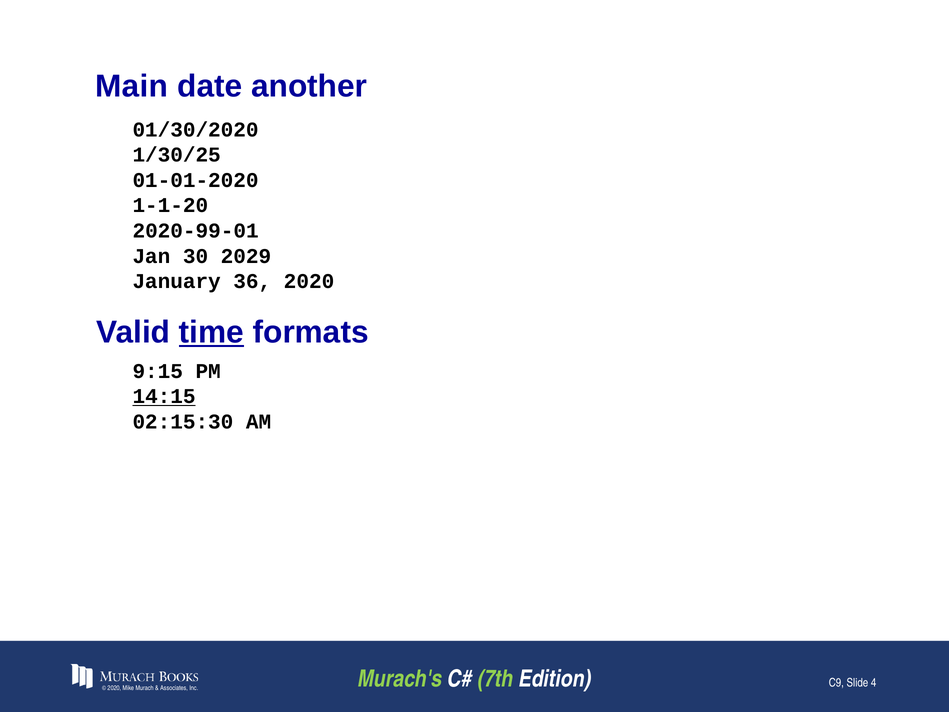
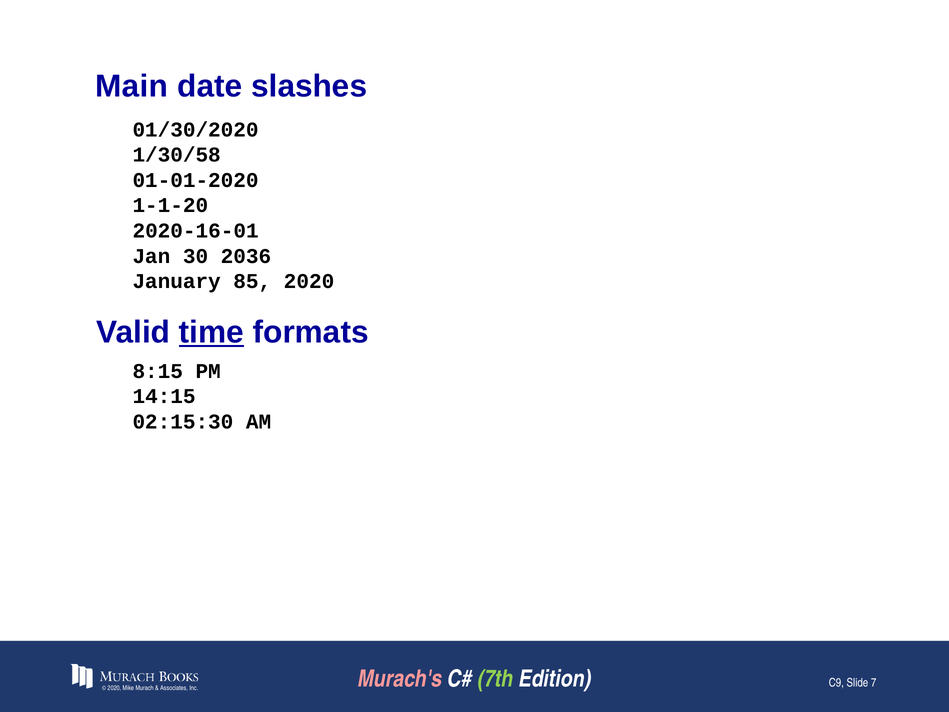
another: another -> slashes (309, 86)
1/30/25: 1/30/25 -> 1/30/58 (177, 155)
2020-99-01: 2020-99-01 -> 2020-16-01 (196, 231)
2029: 2029 -> 2036 (246, 256)
36: 36 -> 85 (252, 281)
9:15: 9:15 -> 8:15 (158, 371)
14:15 underline: present -> none (164, 396)
Murach's colour: light green -> pink (400, 679)
4: 4 -> 7 (874, 683)
